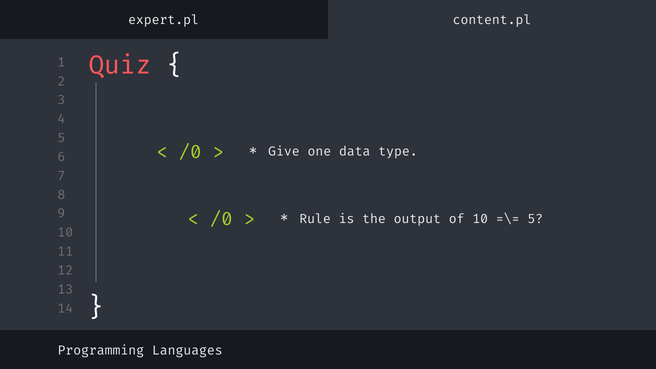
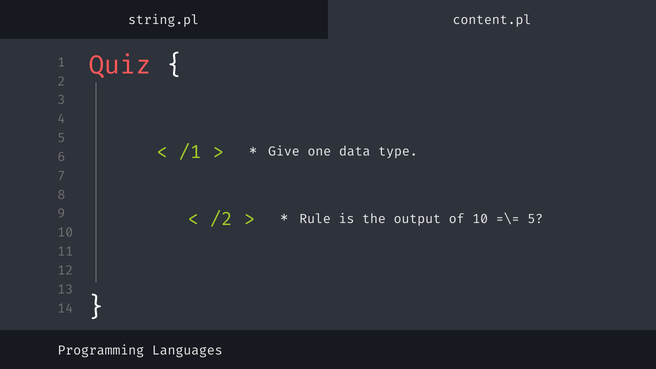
expert.pl: expert.pl -> string.pl (164, 20)
/0: /0 -> /1 (190, 152)
/0: /0 -> /2 (221, 219)
